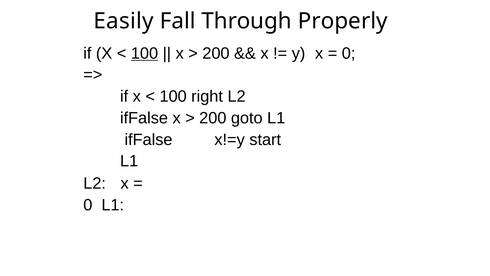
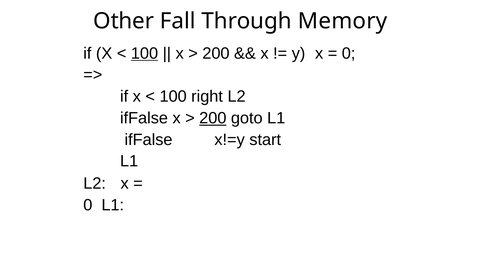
Easily: Easily -> Other (124, 21)
Properly: Properly -> Memory (343, 21)
200 underline: none -> present (213, 118)
